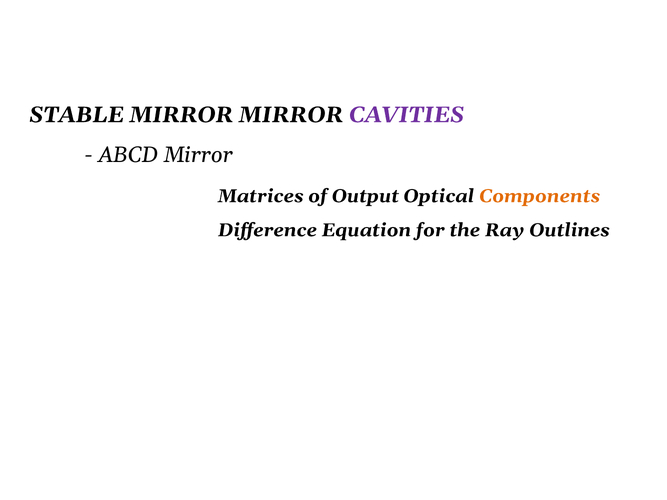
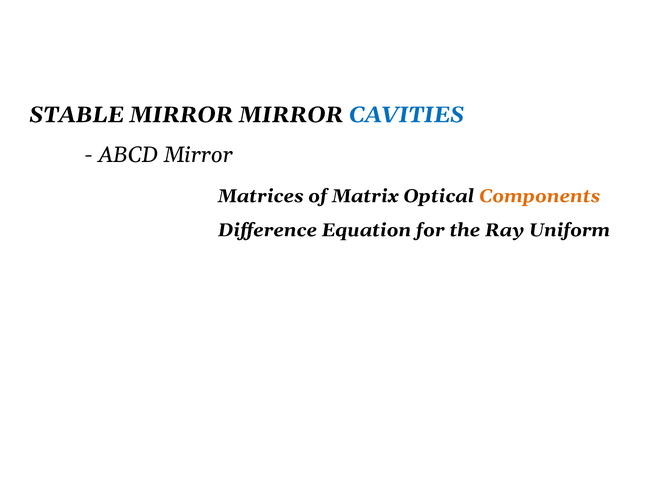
CAVITIES colour: purple -> blue (407, 115)
Output: Output -> Matrix (365, 196)
Outlines: Outlines -> Uniform (569, 230)
